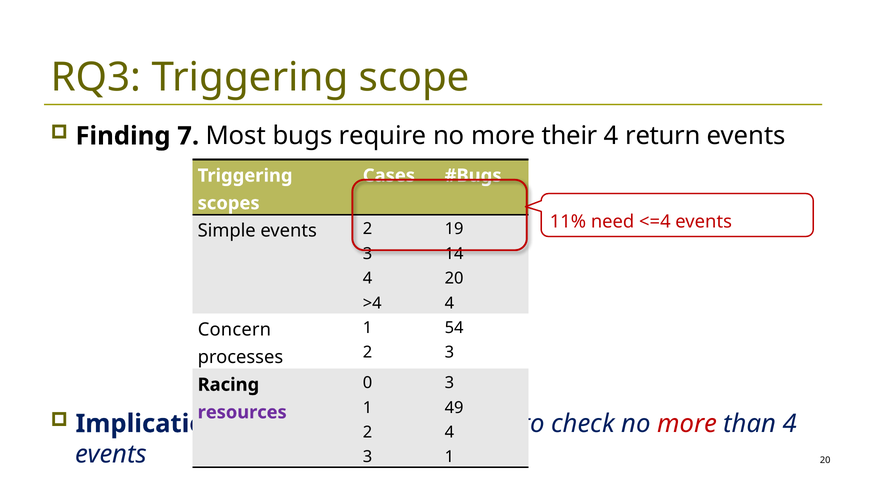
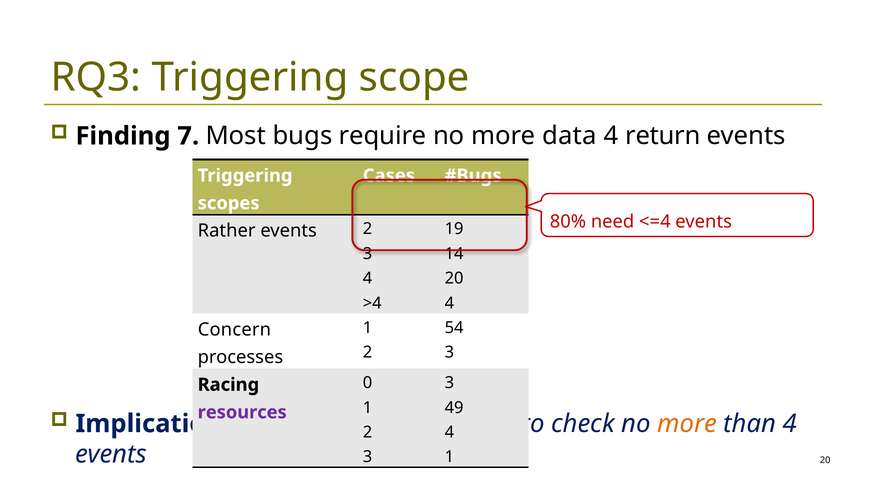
their: their -> data (569, 136)
11%: 11% -> 80% (568, 222)
Simple: Simple -> Rather (227, 231)
more colour: red -> orange (687, 424)
